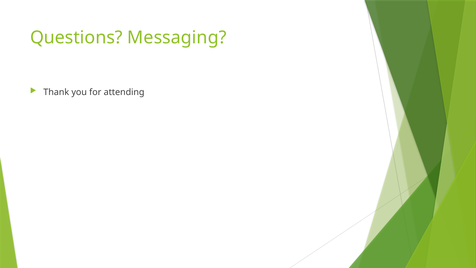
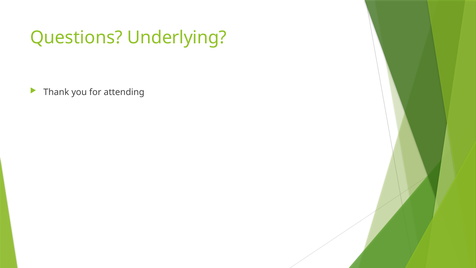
Messaging: Messaging -> Underlying (177, 38)
